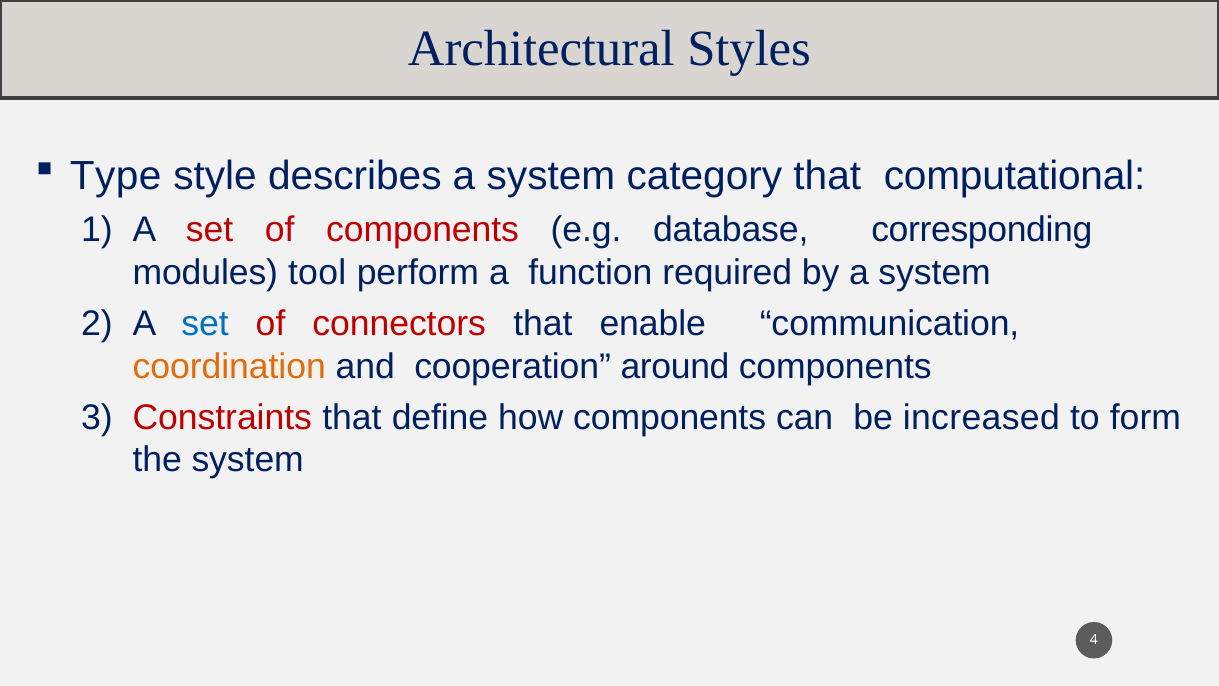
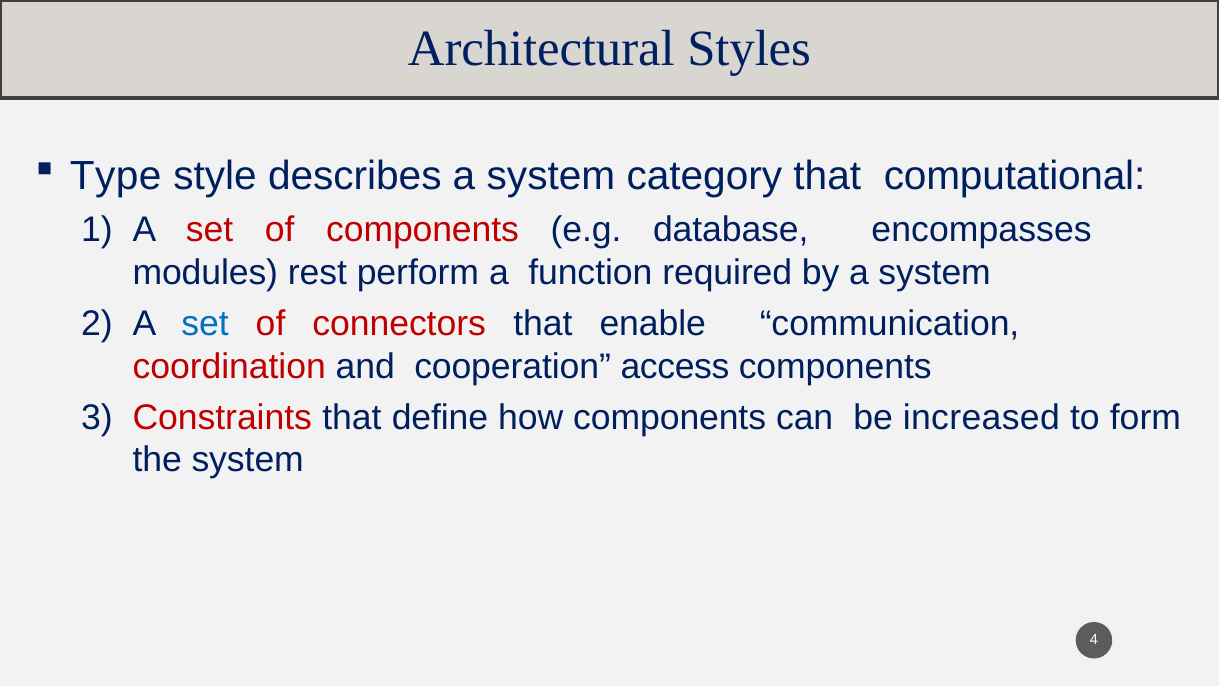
corresponding: corresponding -> encompasses (982, 230)
tool: tool -> rest (317, 273)
coordination colour: orange -> red (229, 366)
around: around -> access (675, 366)
